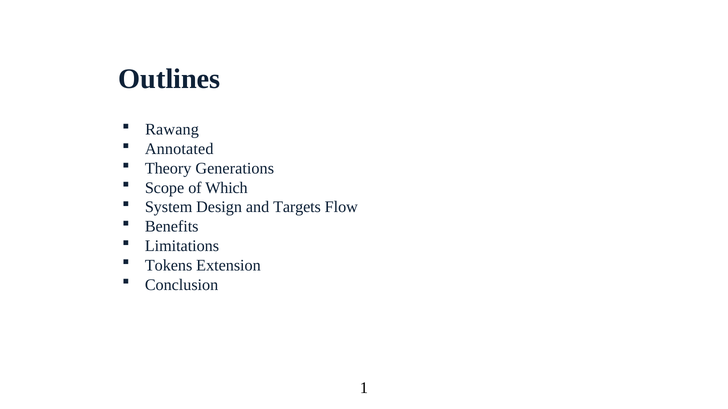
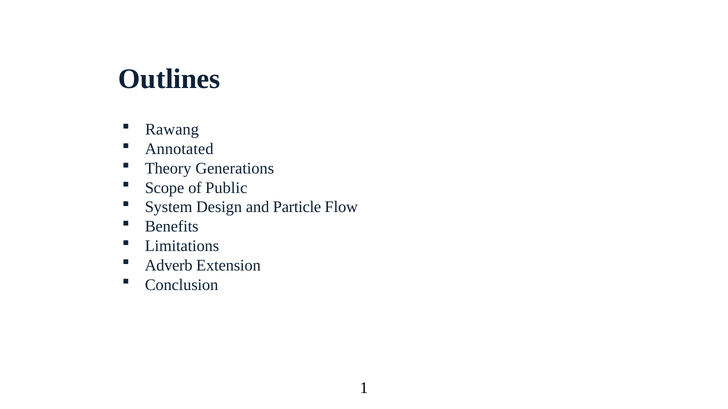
Which: Which -> Public (226, 188)
Targets: Targets -> Particle (297, 207)
Tokens: Tokens -> Adverb (169, 266)
